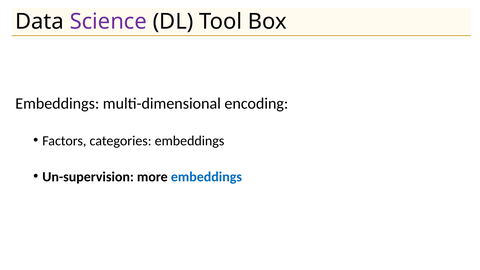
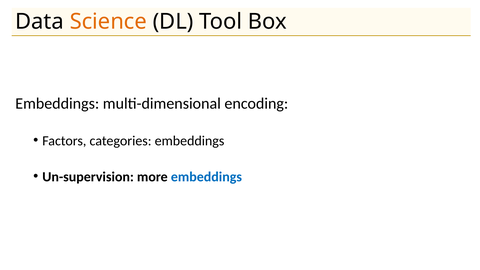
Science colour: purple -> orange (108, 21)
